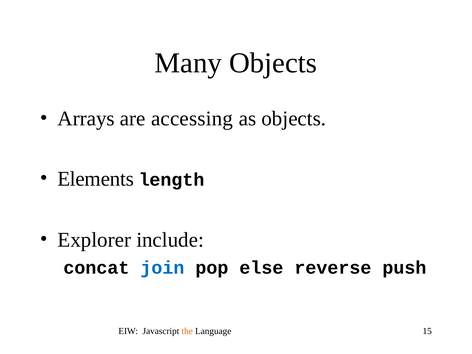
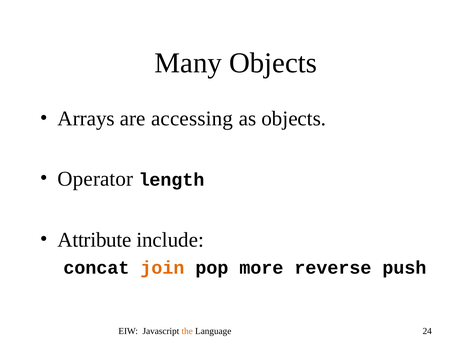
Elements: Elements -> Operator (95, 179)
Explorer: Explorer -> Attribute (94, 240)
join colour: blue -> orange (163, 268)
else: else -> more (262, 268)
15: 15 -> 24 (427, 331)
